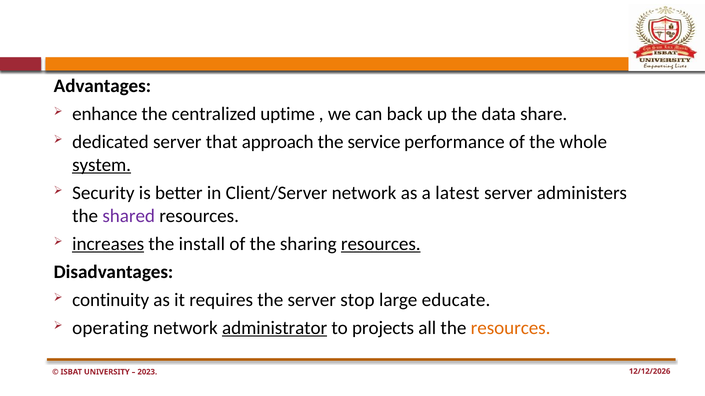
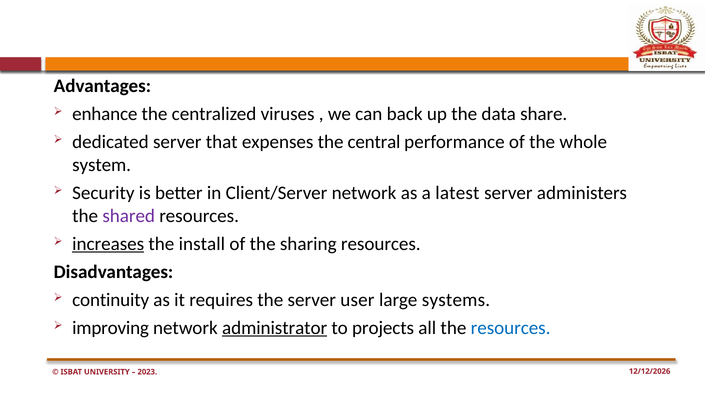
uptime: uptime -> viruses (288, 114)
approach: approach -> expenses (278, 142)
service: service -> central (374, 142)
system underline: present -> none (102, 165)
resources underline: present -> none (381, 244)
stop: stop -> user (357, 300)
educate: educate -> systems (456, 300)
operating: operating -> improving (111, 328)
resources colour: orange -> blue (511, 328)
